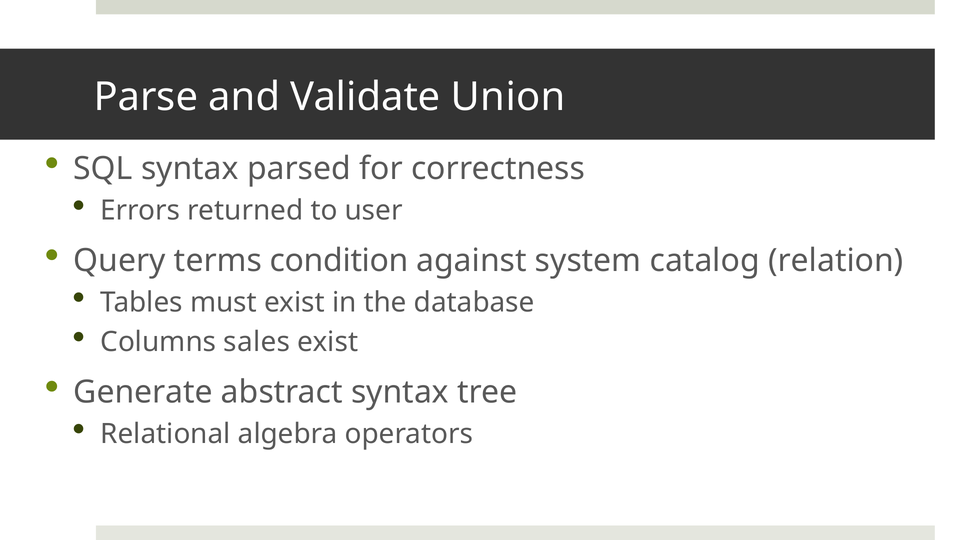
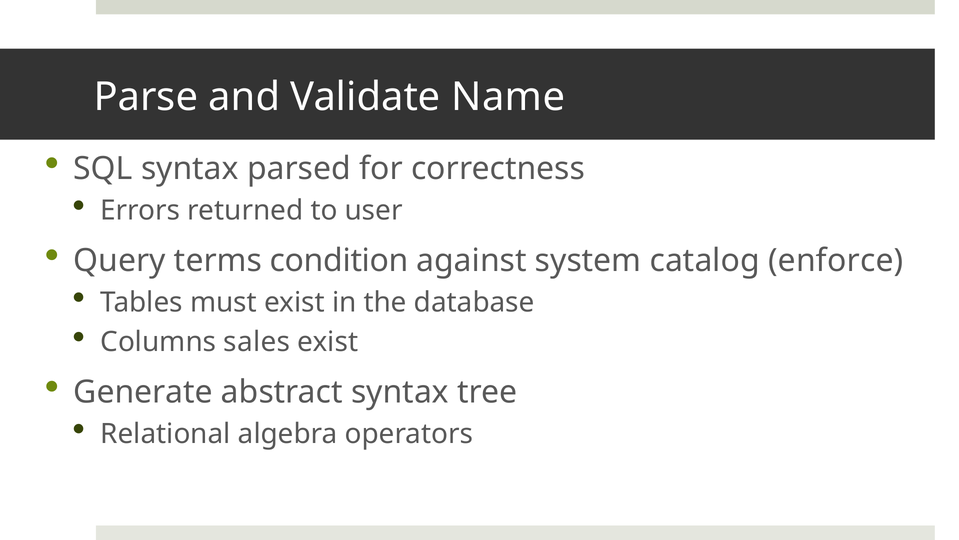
Union: Union -> Name (508, 97)
relation: relation -> enforce (836, 260)
